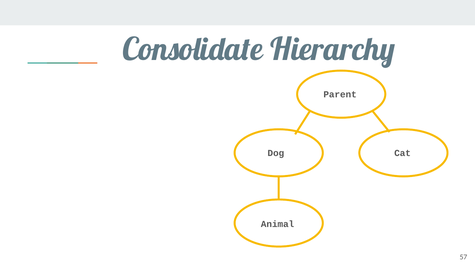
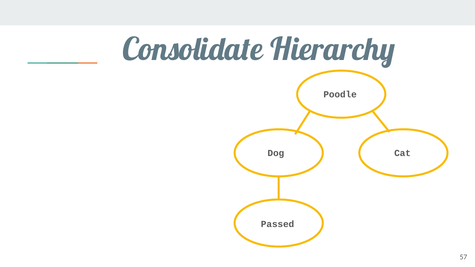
Parent: Parent -> Poodle (340, 95)
Animal: Animal -> Passed (278, 224)
